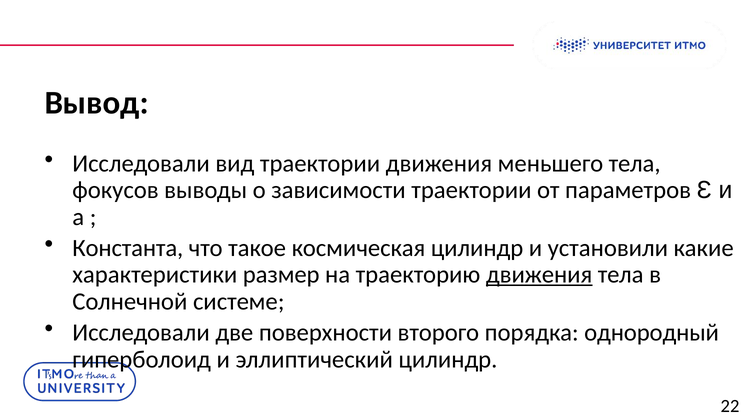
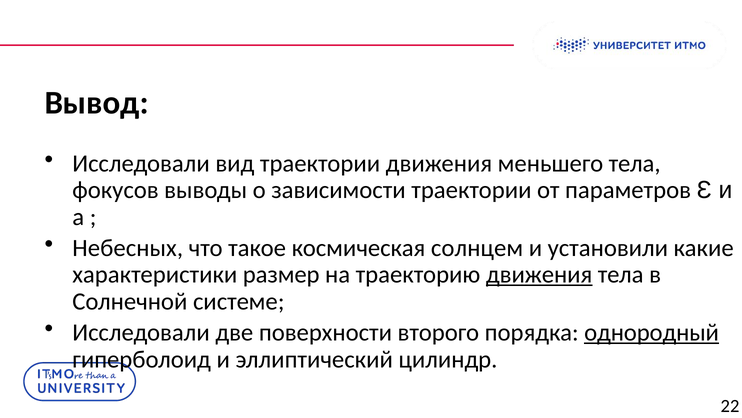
Константа: Константа -> Небесных (128, 248)
космическая цилиндр: цилиндр -> солнцем (477, 248)
однородный underline: none -> present (652, 332)
